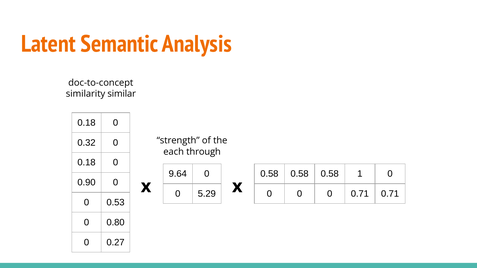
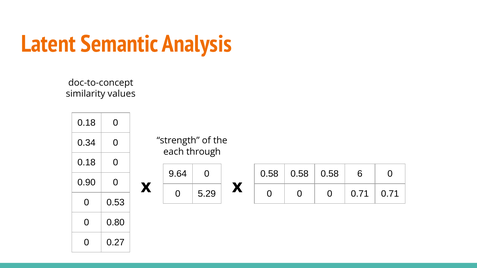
similar: similar -> values (122, 94)
0.32: 0.32 -> 0.34 (86, 143)
1: 1 -> 6 (360, 174)
